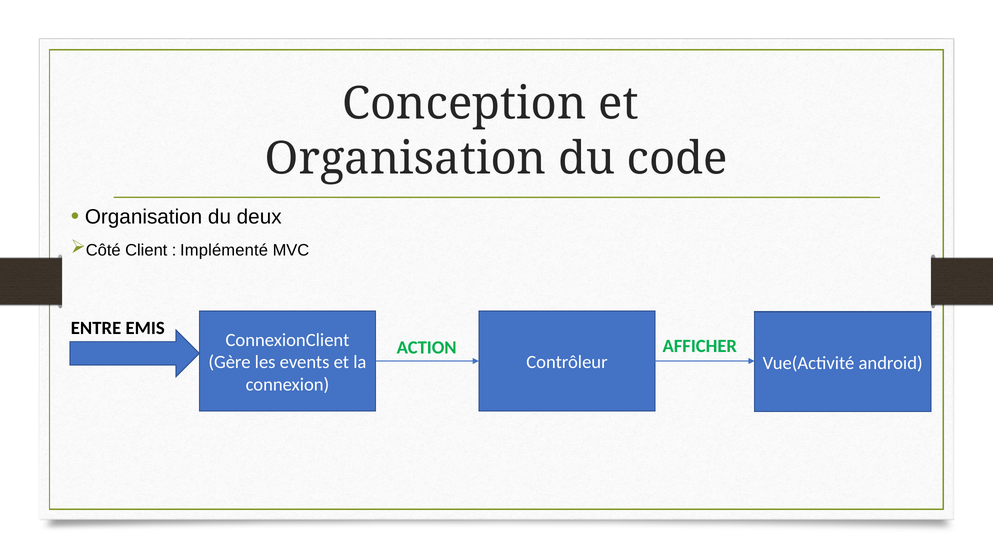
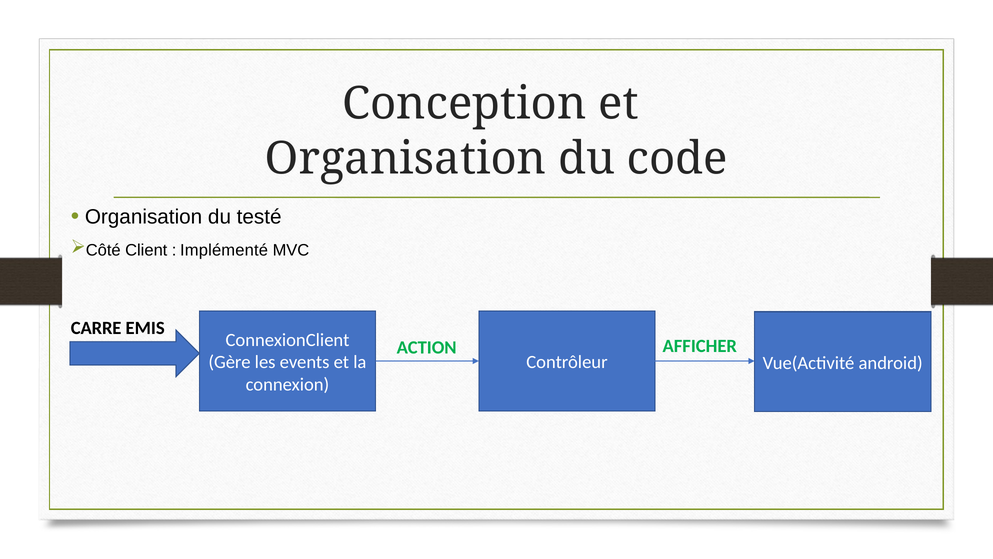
deux: deux -> testé (259, 217)
ENTRE: ENTRE -> CARRE (96, 328)
